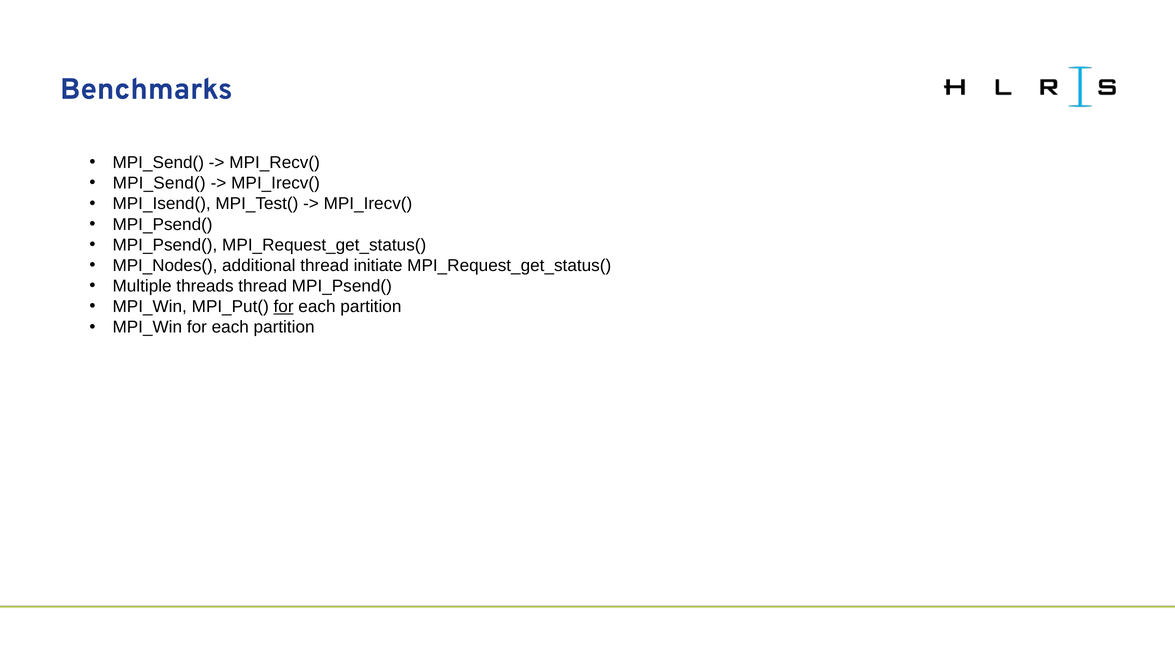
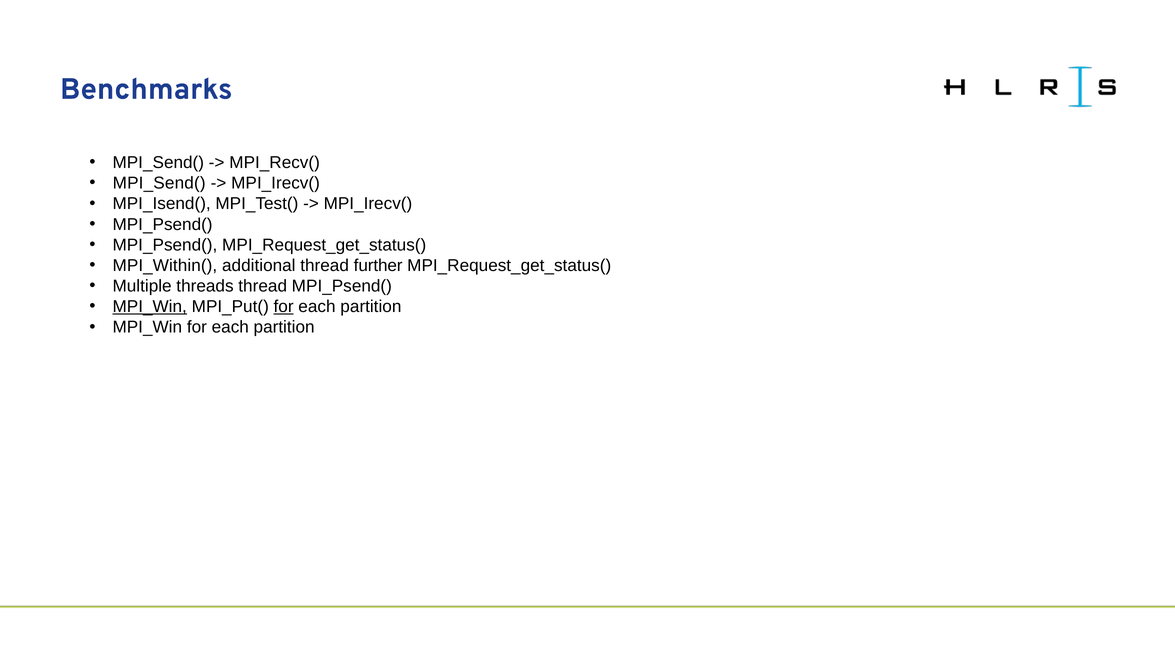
MPI_Nodes(: MPI_Nodes( -> MPI_Within( (165, 266)
initiate: initiate -> further (378, 266)
MPI_Win underline: none -> present (150, 307)
